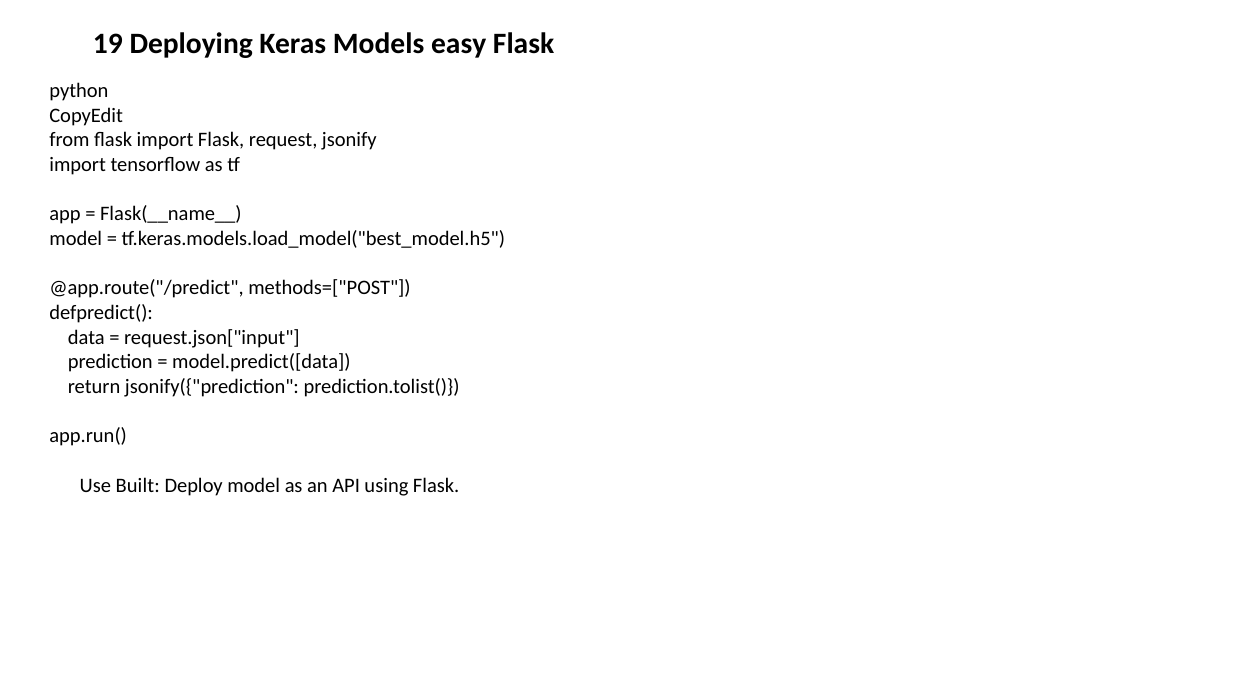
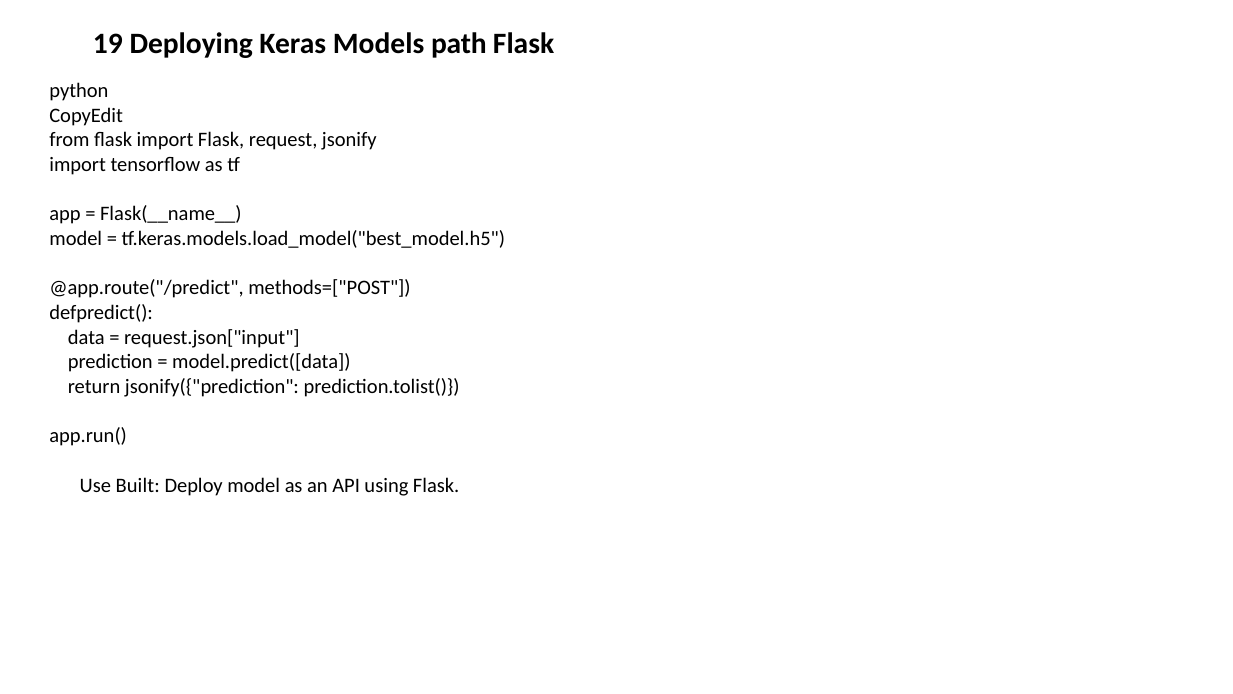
easy: easy -> path (459, 44)
